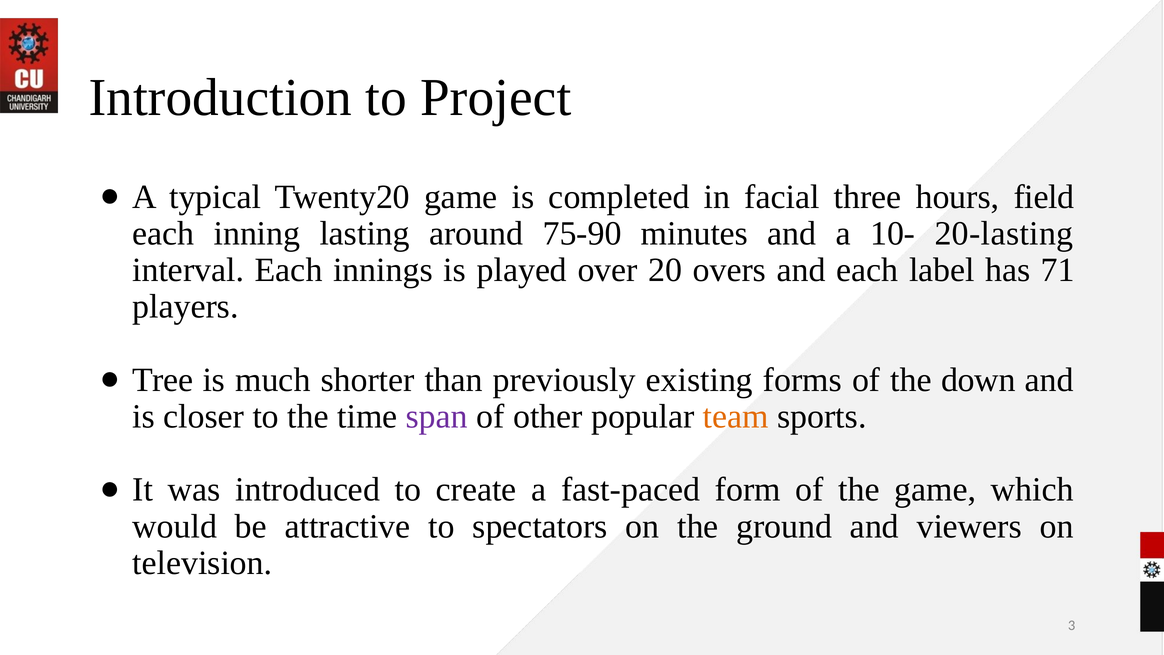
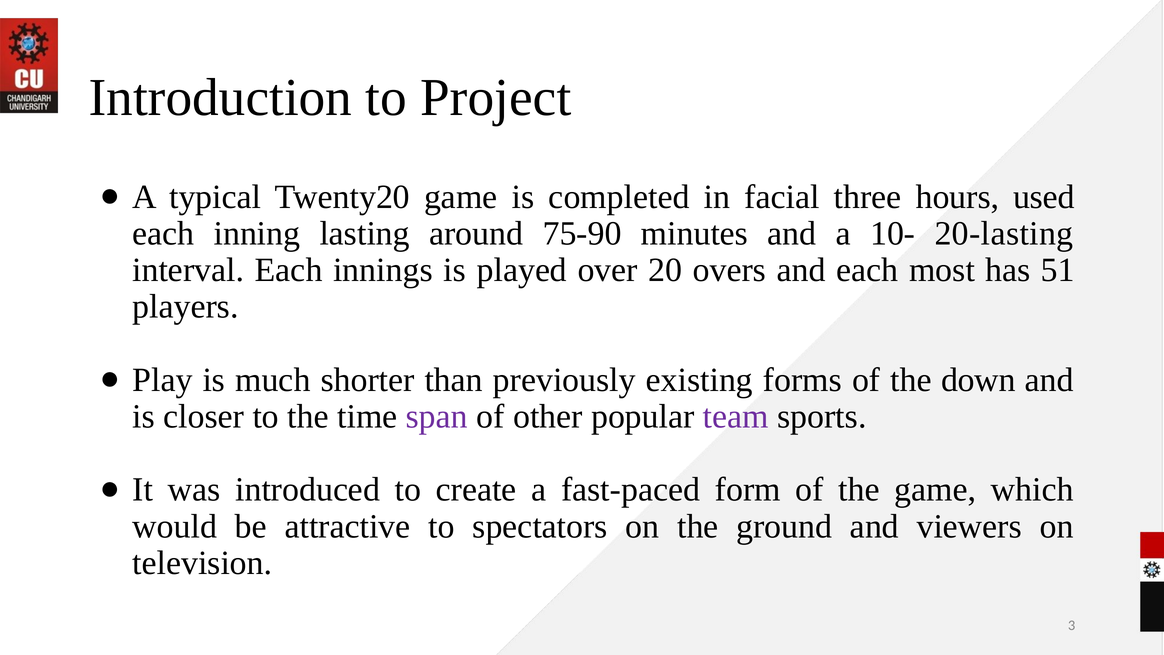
field: field -> used (1044, 197)
label: label -> most (942, 270)
71: 71 -> 51 (1058, 270)
Tree: Tree -> Play (162, 380)
team colour: orange -> purple (736, 416)
